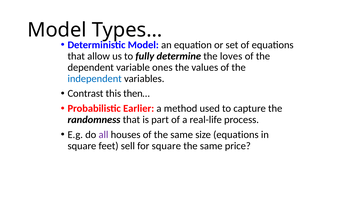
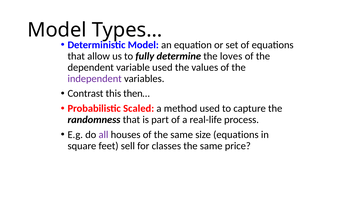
variable ones: ones -> used (162, 67)
independent colour: blue -> purple (95, 79)
Earlier: Earlier -> Scaled (139, 109)
for square: square -> classes (166, 146)
